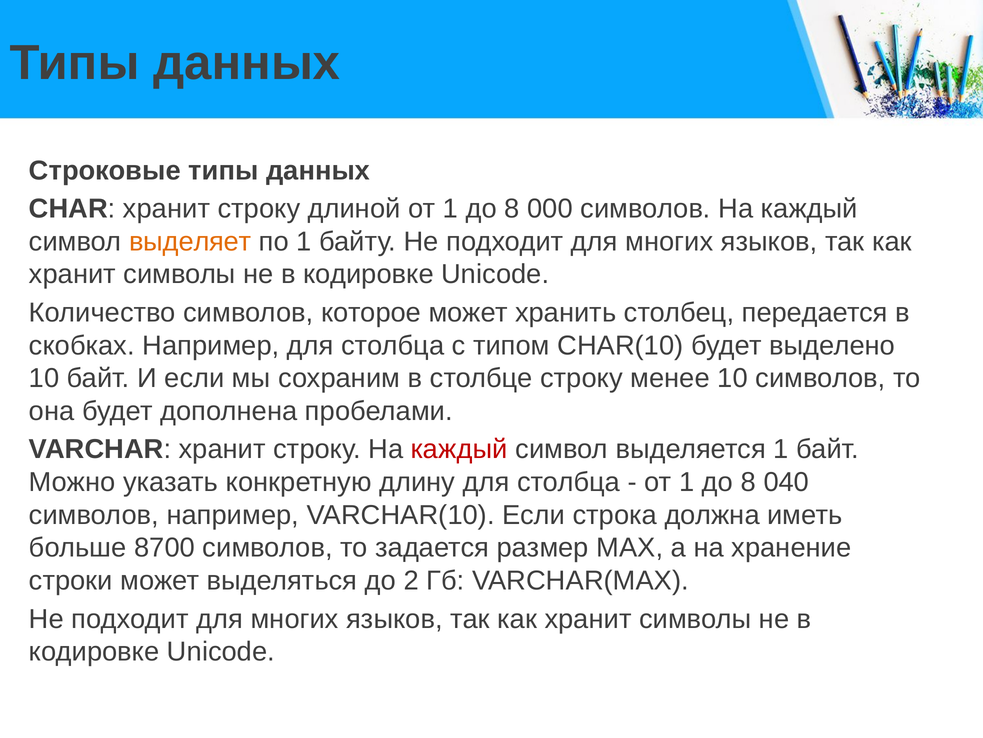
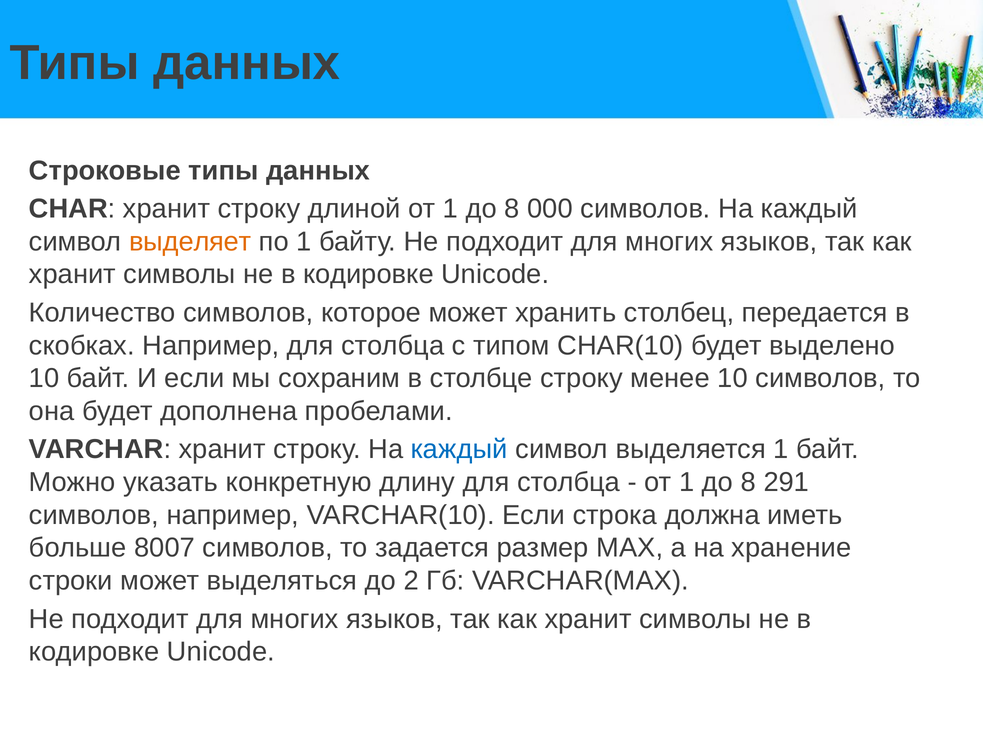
каждый colour: red -> blue (459, 449)
040: 040 -> 291 (786, 482)
8700: 8700 -> 8007 (165, 547)
